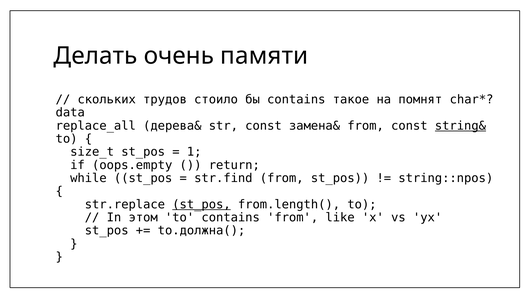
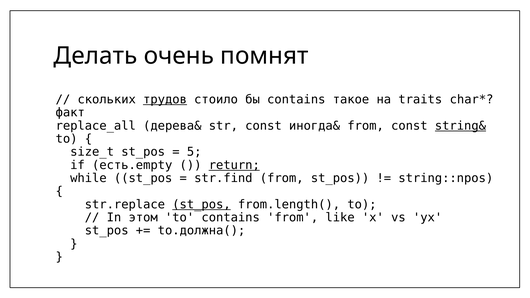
памяти: памяти -> помнят (264, 56)
трудов underline: none -> present (165, 100)
помнят: помнят -> traits (420, 100)
data: data -> факт (70, 113)
замена&: замена& -> иногда& (315, 126)
1: 1 -> 5 (194, 152)
oops.empty: oops.empty -> есть.empty (132, 165)
return underline: none -> present (234, 165)
